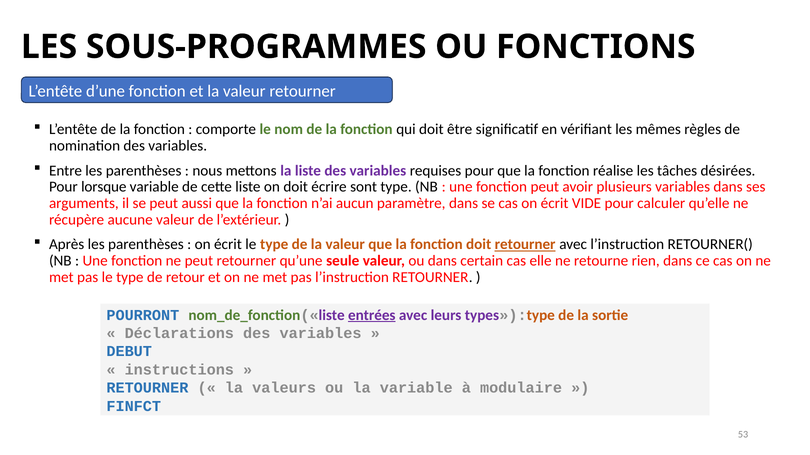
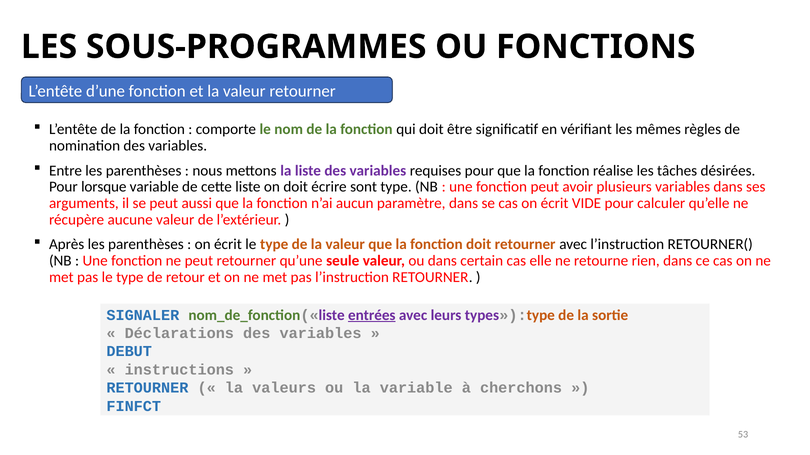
retourner underline: present -> none (525, 245)
POURRONT: POURRONT -> SIGNALER (143, 316)
modulaire: modulaire -> cherchons (521, 388)
